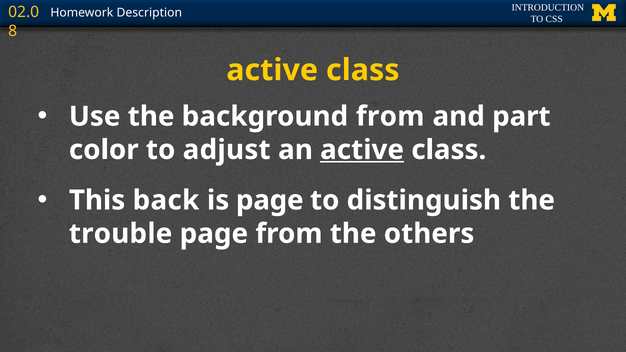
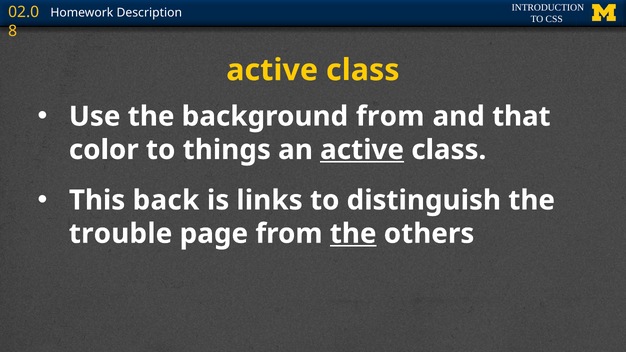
part: part -> that (521, 116)
adjust: adjust -> things (227, 150)
is page: page -> links (270, 200)
the underline: none -> present (353, 234)
